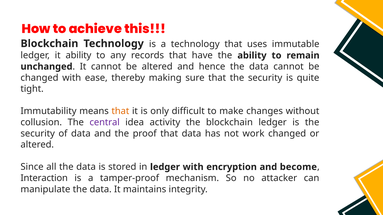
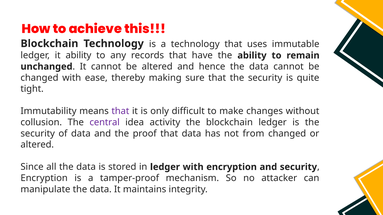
that colour: orange -> purple (120, 111)
work: work -> from (253, 134)
and become: become -> security (298, 167)
Interaction: Interaction -> Encryption (44, 178)
